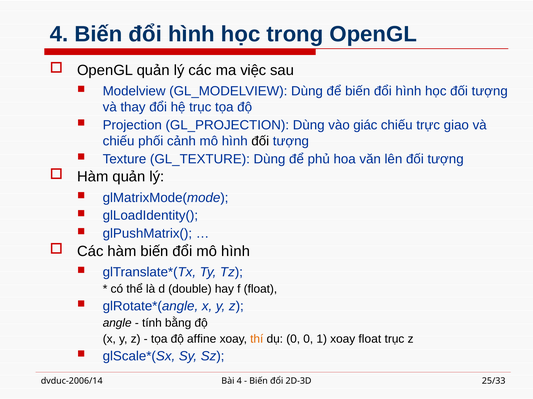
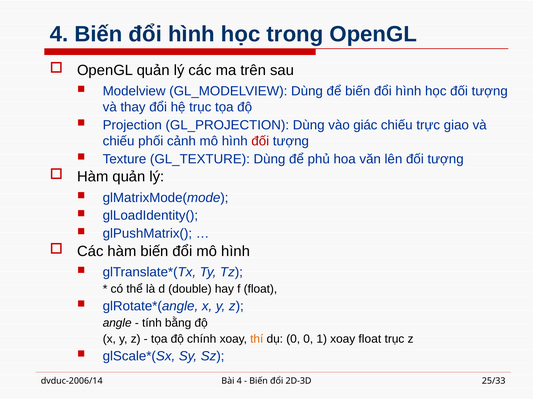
việc: việc -> trên (253, 70)
đối colour: black -> red (260, 141)
affine: affine -> chính (202, 339)
